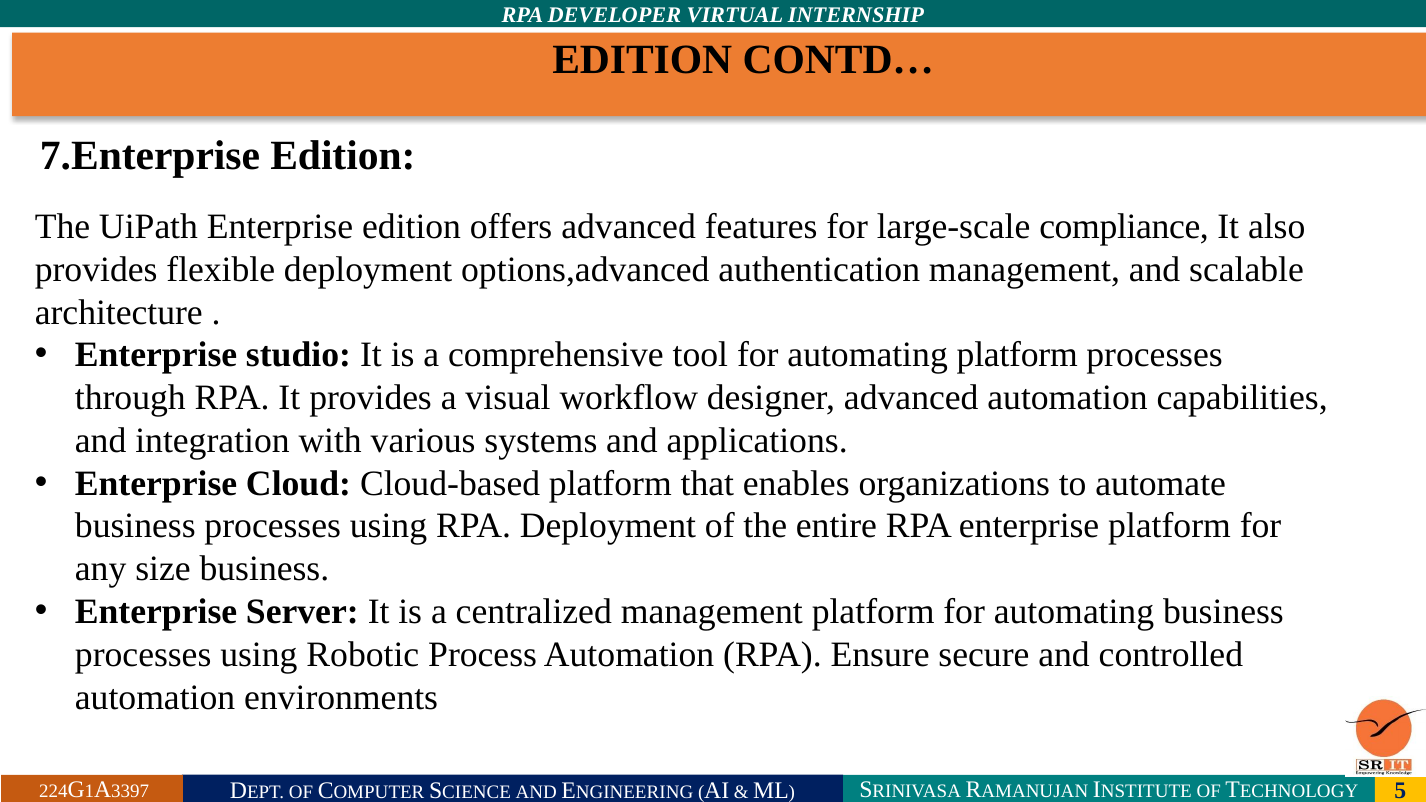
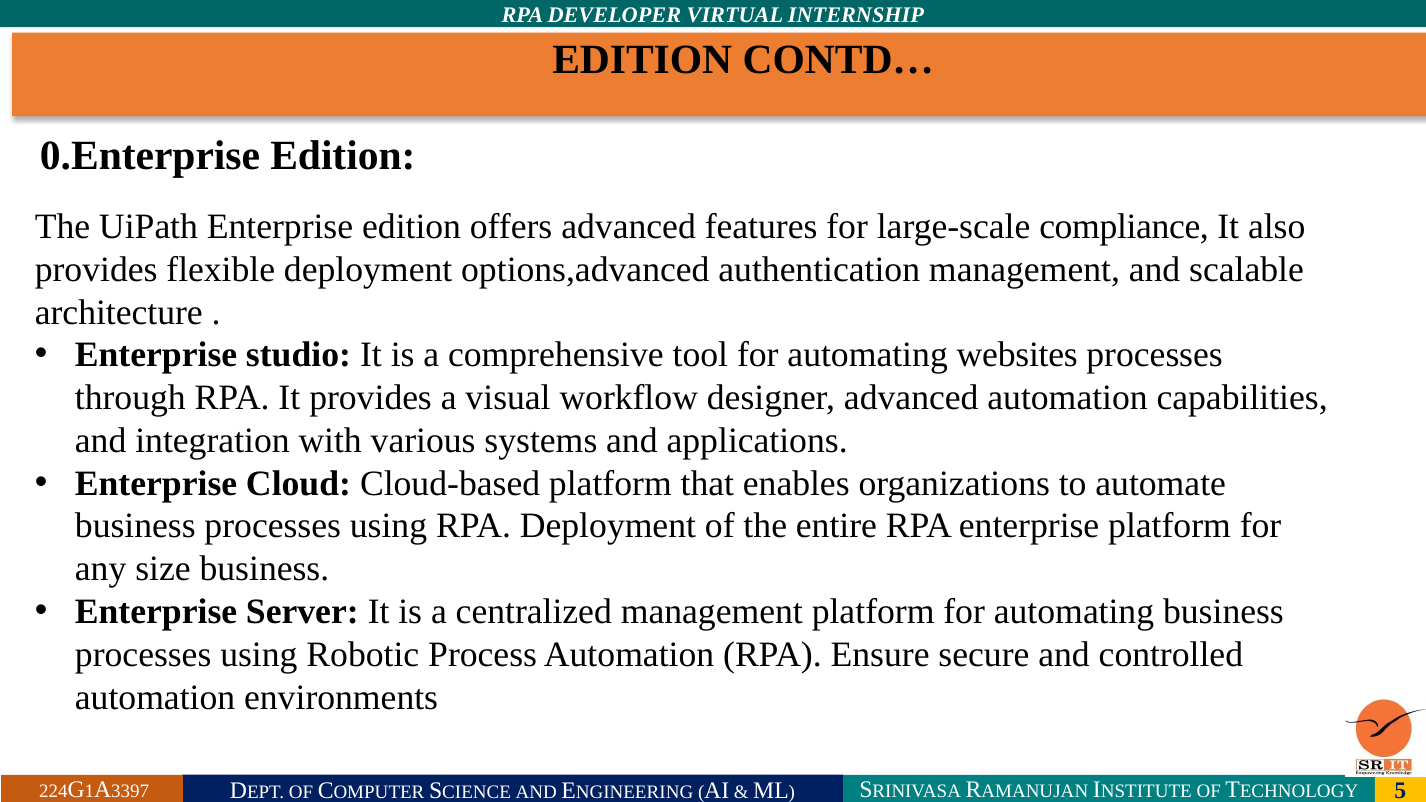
7.Enterprise: 7.Enterprise -> 0.Enterprise (150, 156)
automating platform: platform -> websites (1017, 355)
